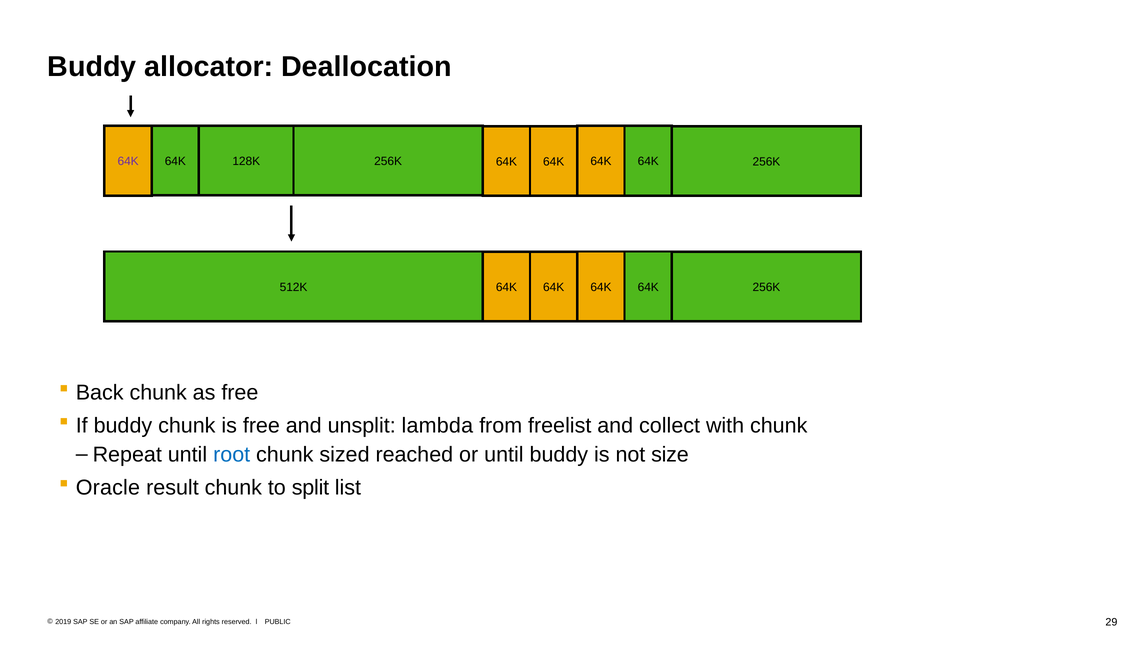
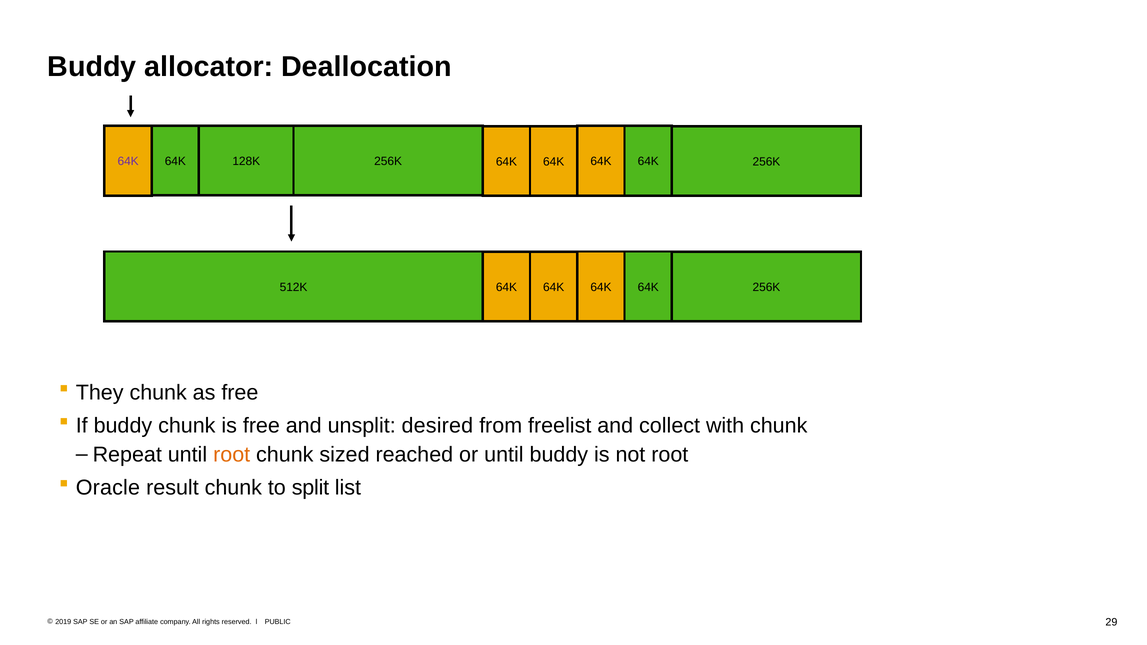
Back: Back -> They (100, 393)
lambda: lambda -> desired (437, 426)
root colour: blue -> orange (232, 455)
not size: size -> root (670, 455)
